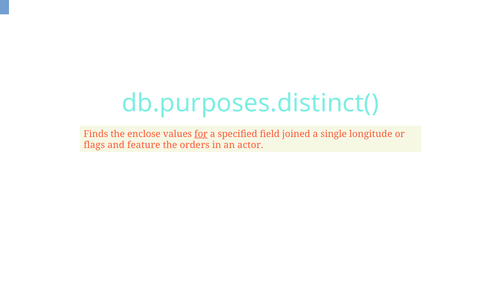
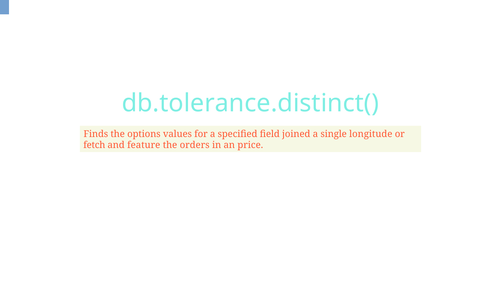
db.purposes.distinct(: db.purposes.distinct( -> db.tolerance.distinct( (250, 103)
enclose: enclose -> options (144, 134)
for underline: present -> none (201, 134)
flags: flags -> fetch (94, 145)
actor: actor -> price (250, 145)
